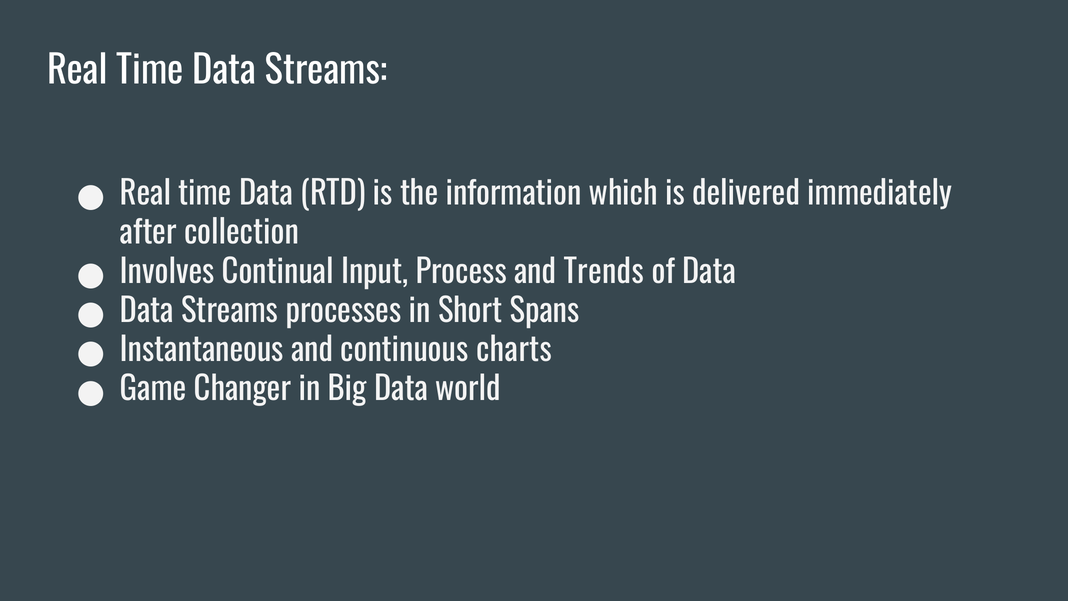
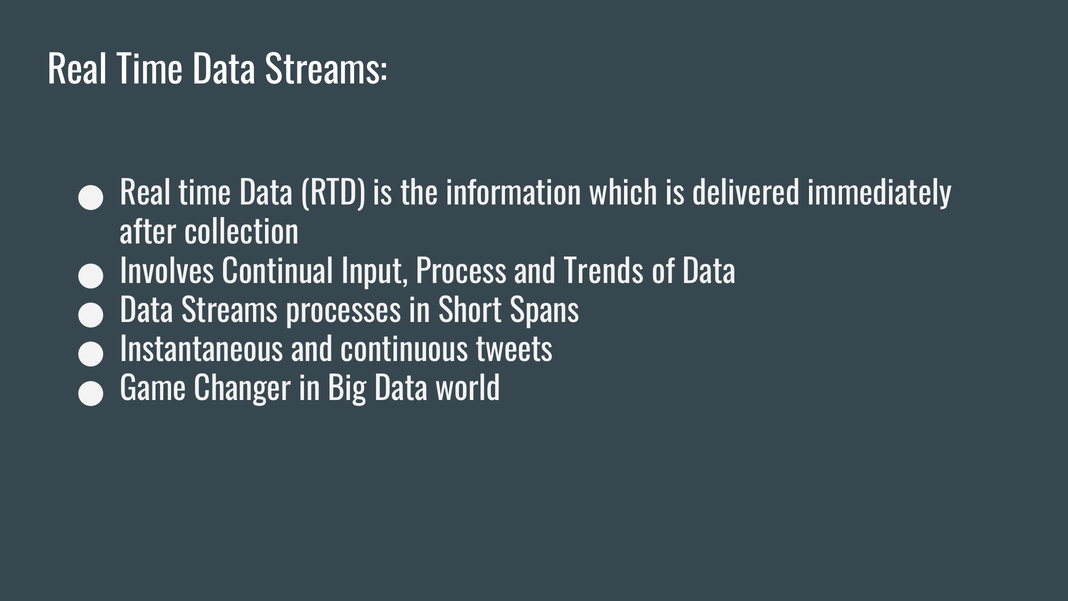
charts: charts -> tweets (514, 350)
